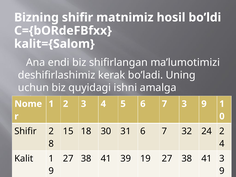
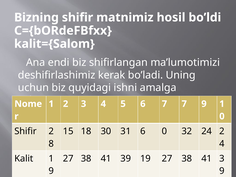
7 3: 3 -> 7 (184, 104)
31 6 7: 7 -> 0 (164, 131)
